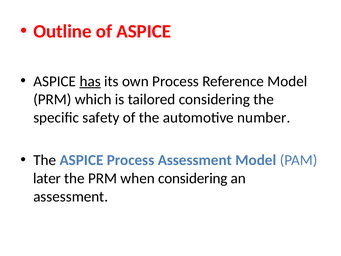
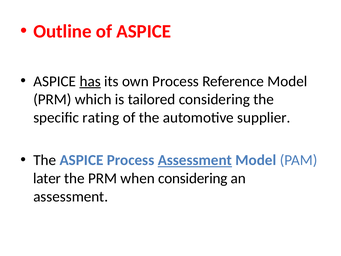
safety: safety -> rating (101, 118)
number: number -> supplier (264, 118)
Assessment underline: none -> present (195, 160)
